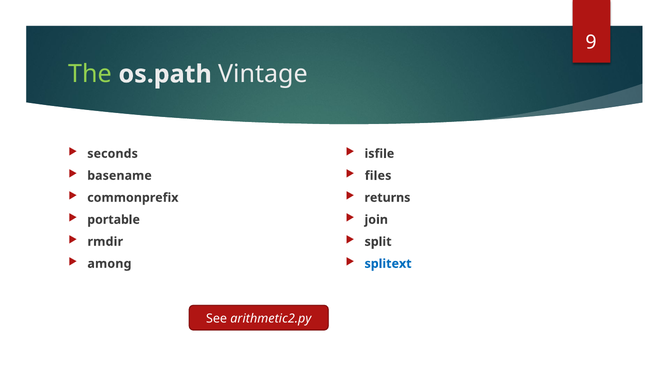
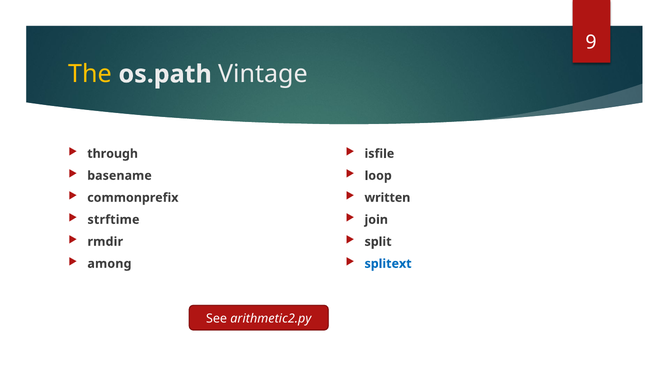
The colour: light green -> yellow (90, 74)
seconds: seconds -> through (113, 154)
files: files -> loop (378, 176)
returns: returns -> written (387, 198)
portable: portable -> strftime (113, 220)
